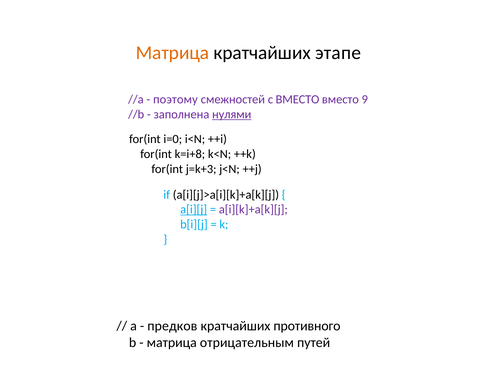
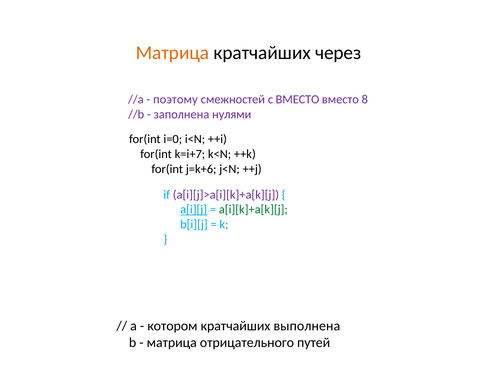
этапе: этапе -> через (338, 53)
9: 9 -> 8 (365, 99)
нулями underline: present -> none (232, 114)
k=i+8: k=i+8 -> k=i+7 (190, 154)
j=k+3: j=k+3 -> j=k+6 (201, 169)
a[i][j]>a[i][k]+a[k][j colour: black -> purple (226, 195)
a[i][k]+a[k][j colour: purple -> green (253, 209)
предков: предков -> котором (172, 326)
противного: противного -> выполнена (307, 326)
отрицательным: отрицательным -> отрицательного (247, 342)
